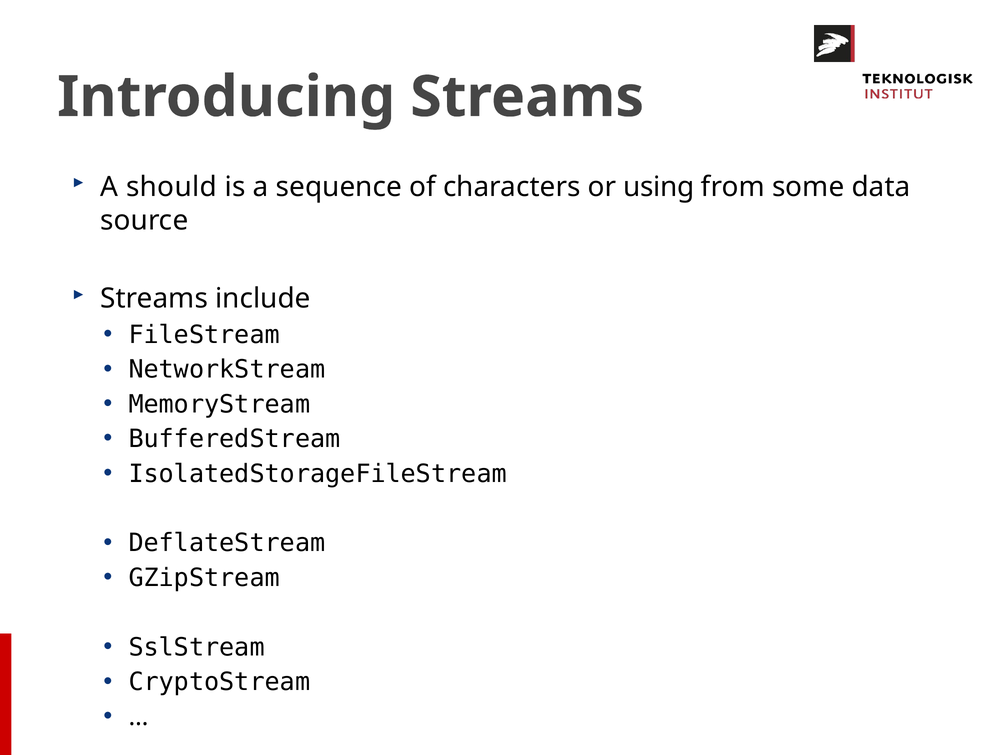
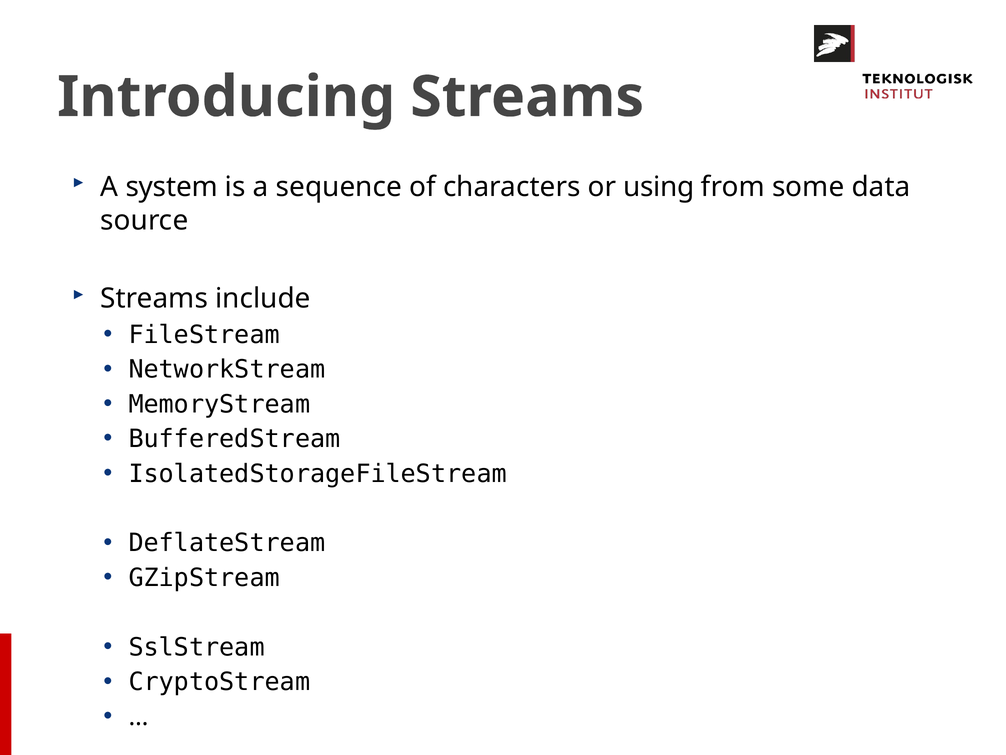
should: should -> system (172, 187)
